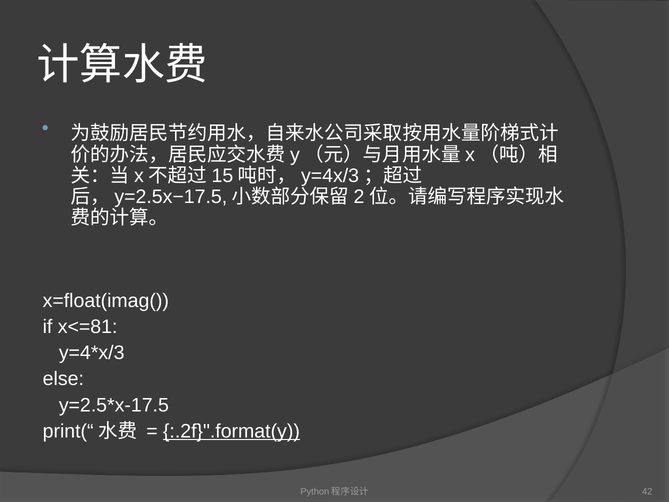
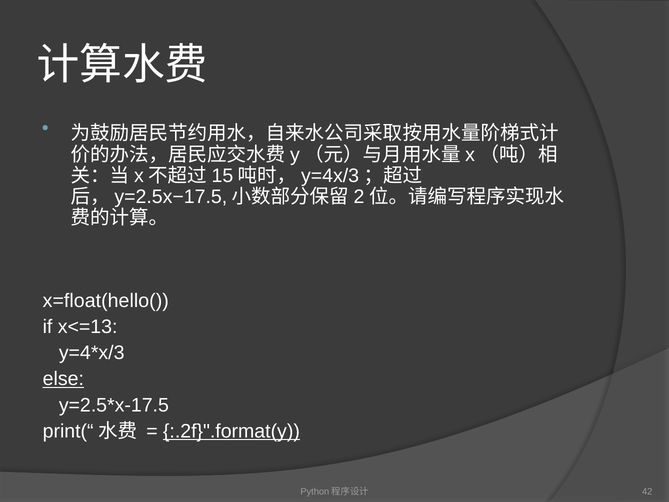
x=float(imag(: x=float(imag( -> x=float(hello( (106, 301)
x<=81: x<=81 -> x<=13 (88, 327)
else underline: none -> present (63, 379)
